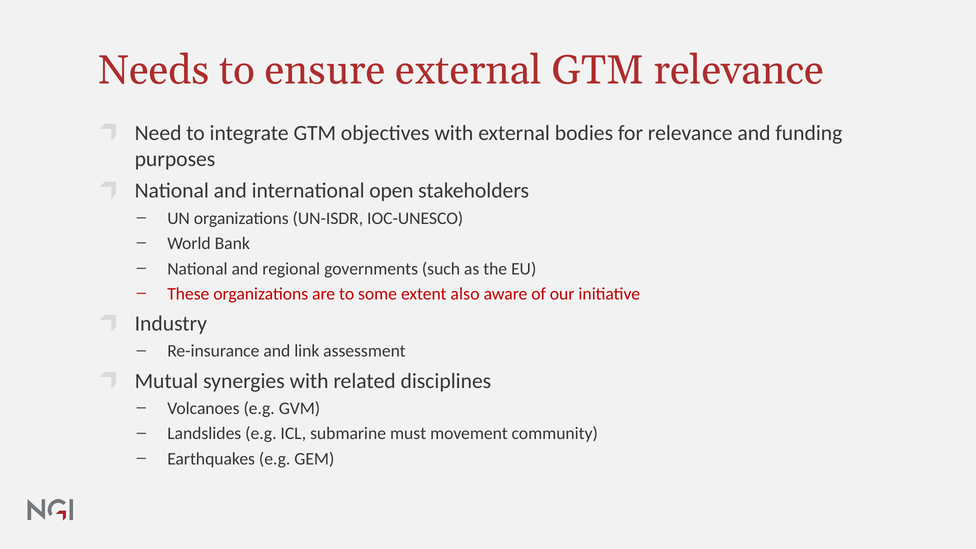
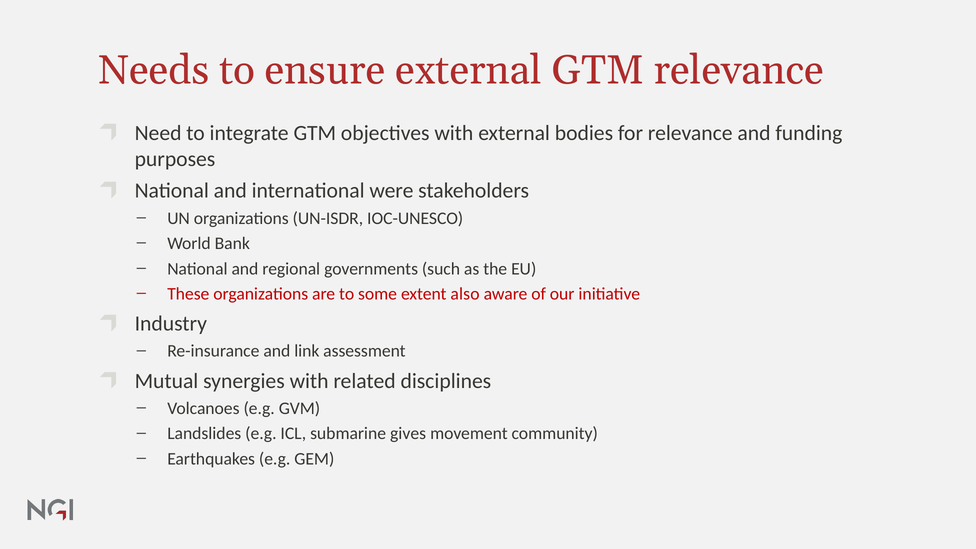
open: open -> were (391, 191)
must: must -> gives (408, 434)
